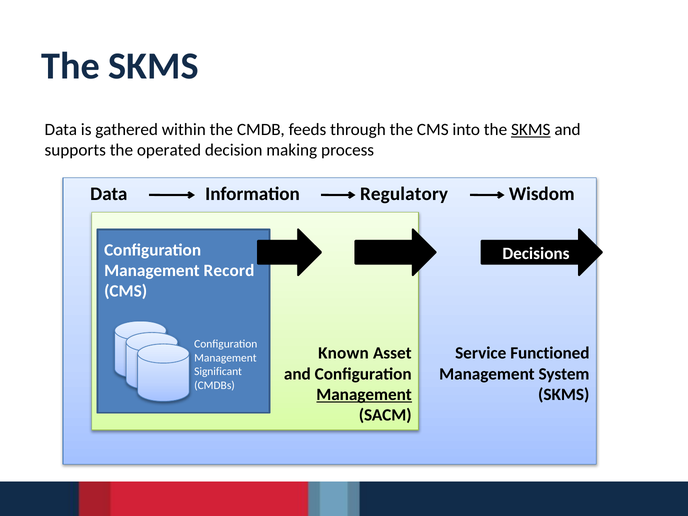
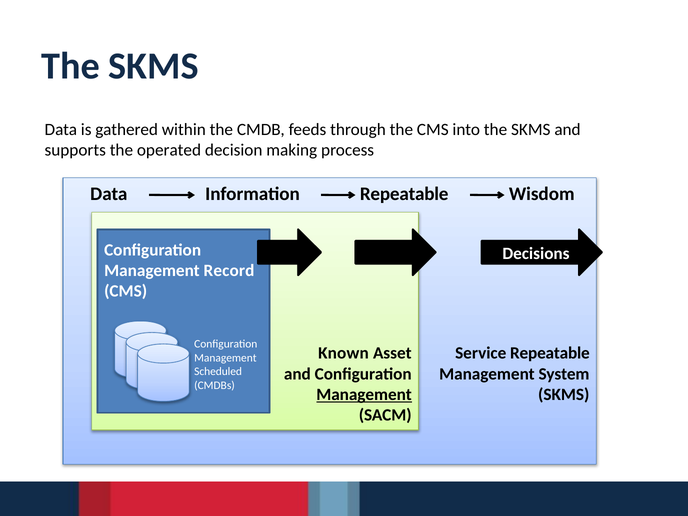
SKMS underline: present -> none (531, 130)
Information Regulatory: Regulatory -> Repeatable (404, 194)
Service Functioned: Functioned -> Repeatable (550, 353)
Significant: Significant -> Scheduled (218, 372)
